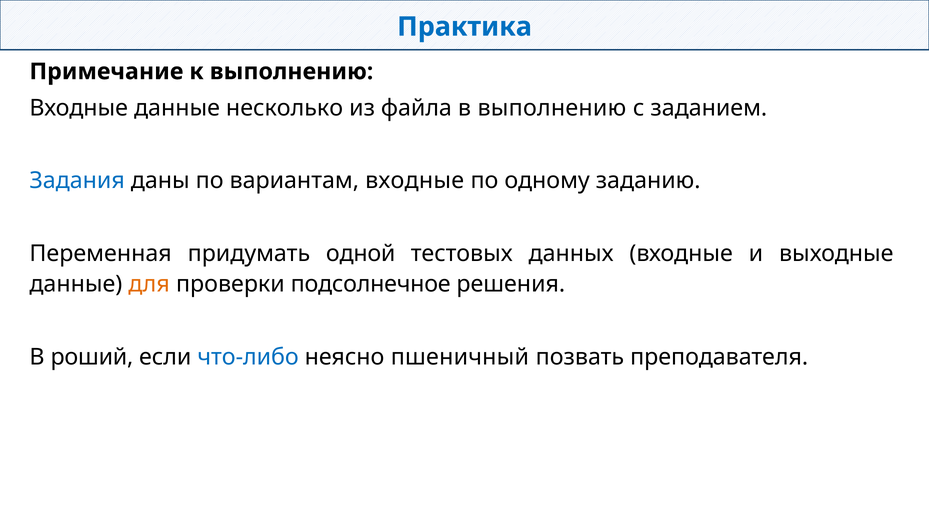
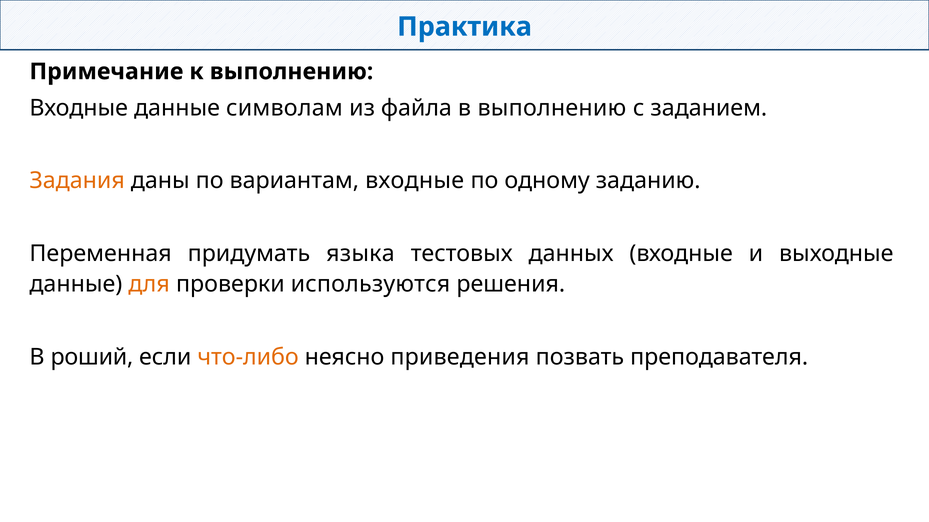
несколько: несколько -> символам (284, 108)
Задания colour: blue -> orange (77, 181)
одной: одной -> языка (360, 254)
подсолнечное: подсолнечное -> используются (370, 285)
что-либо colour: blue -> orange (248, 357)
пшеничный: пшеничный -> приведения (460, 357)
